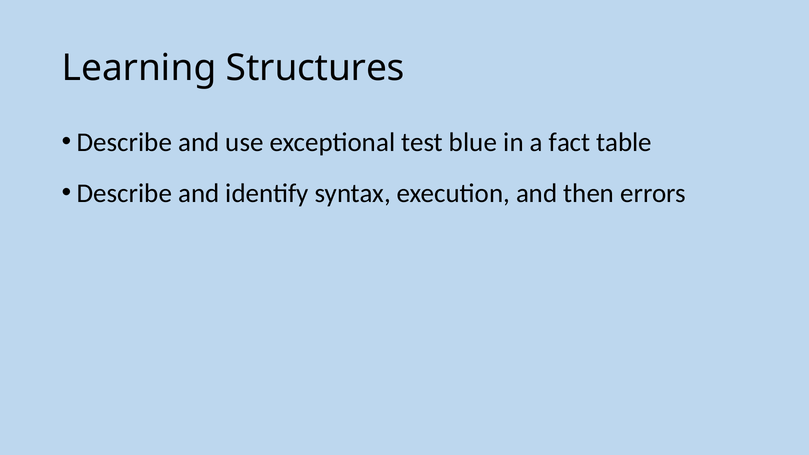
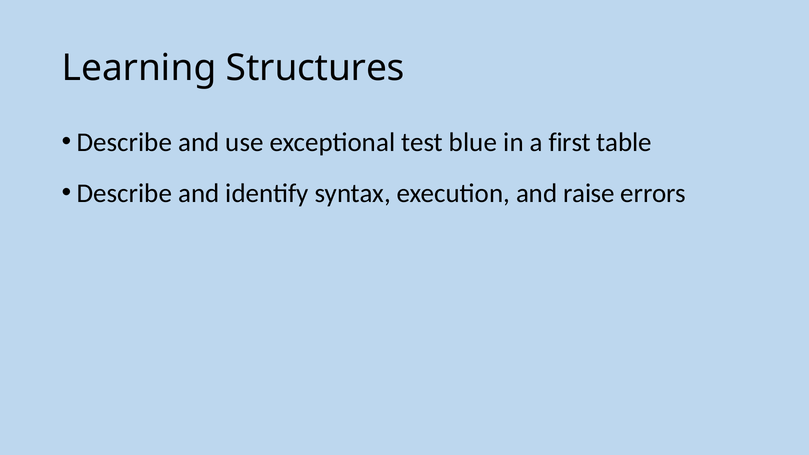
fact: fact -> first (570, 142)
then: then -> raise (589, 193)
